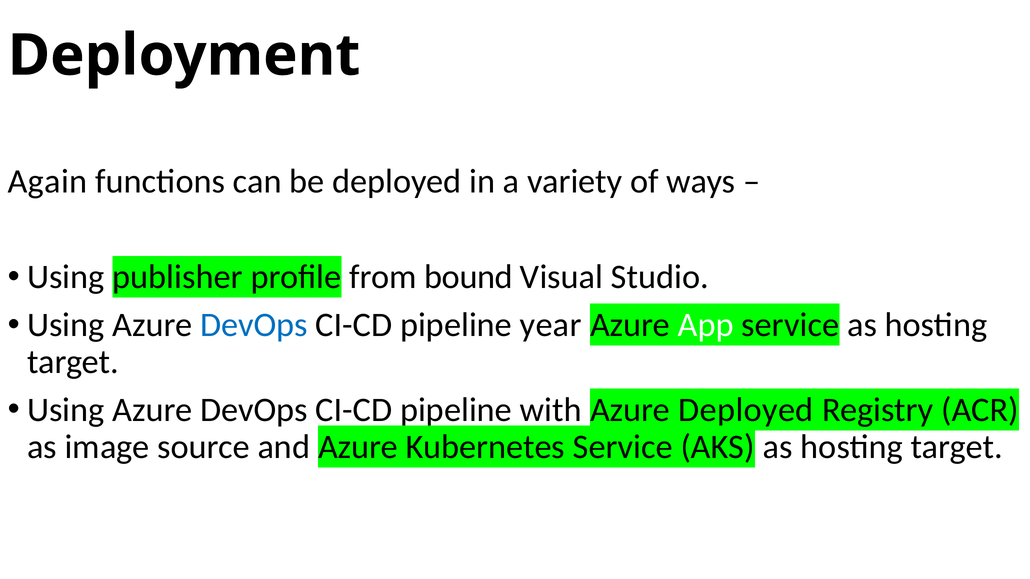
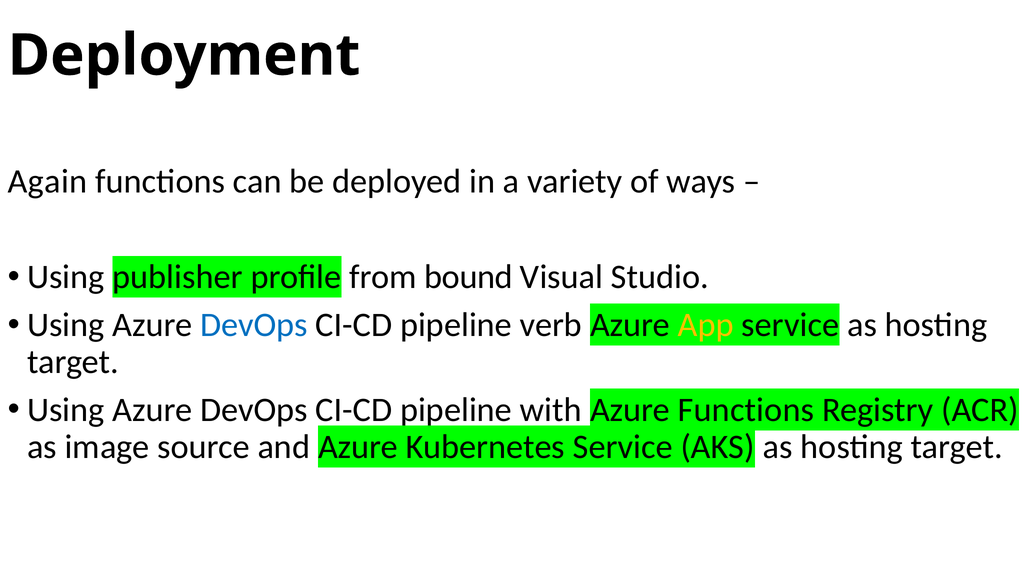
year: year -> verb (551, 325)
App colour: white -> yellow (706, 325)
Deployed: Deployed -> Functions (746, 410)
